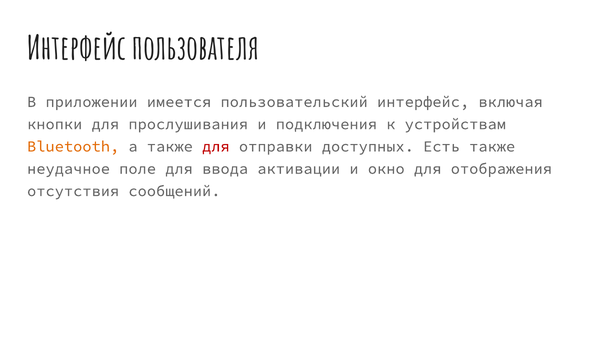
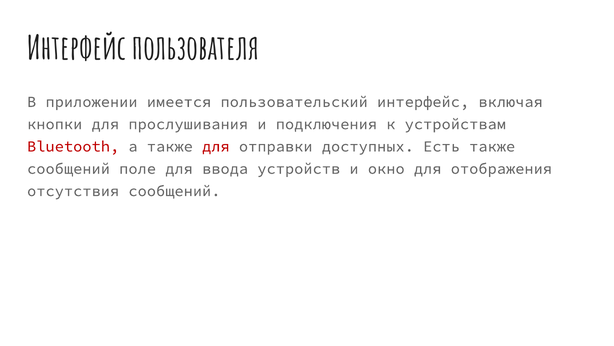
Bluetooth colour: orange -> red (73, 146)
неудачное: неудачное -> сообщений (69, 168)
активации: активации -> устройств (299, 168)
